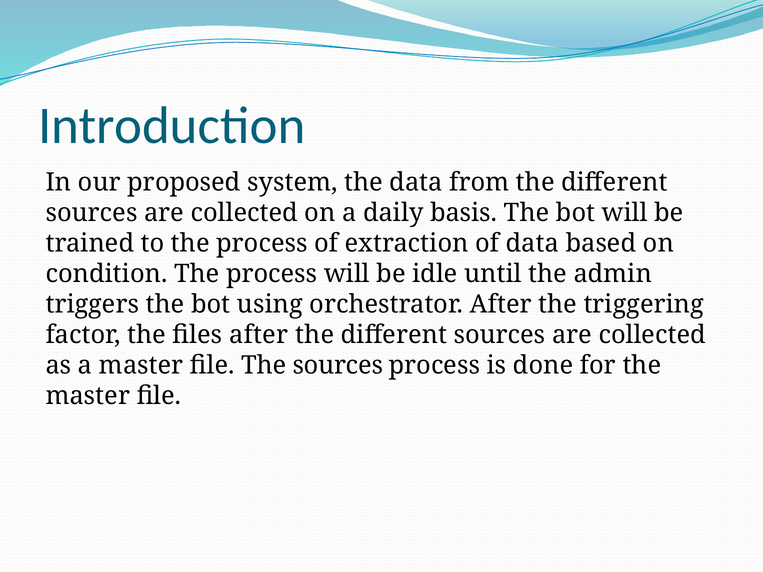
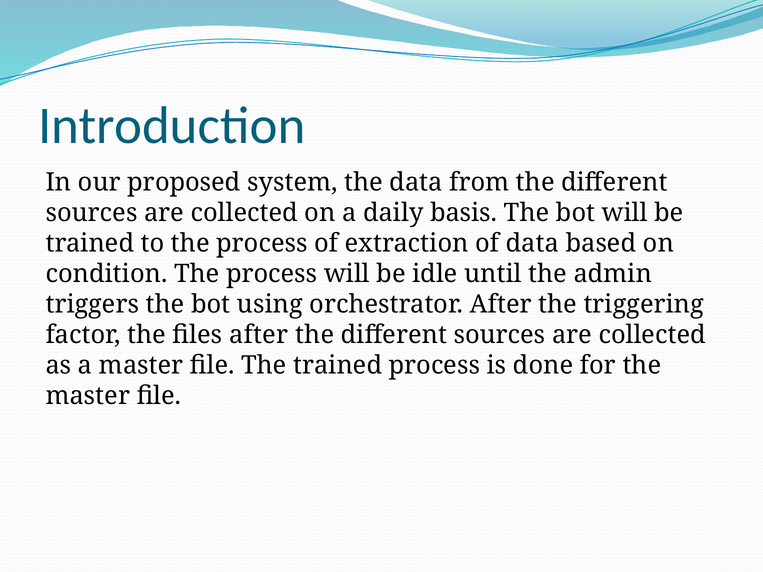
The sources: sources -> trained (338, 365)
